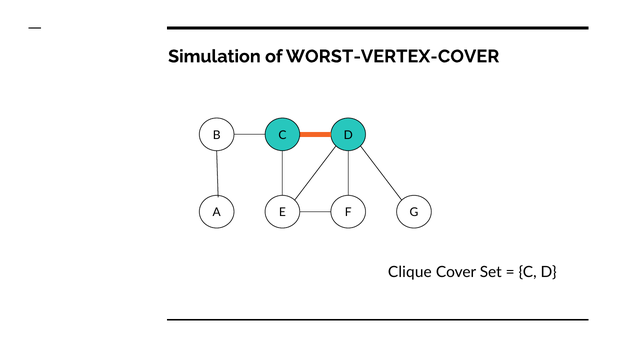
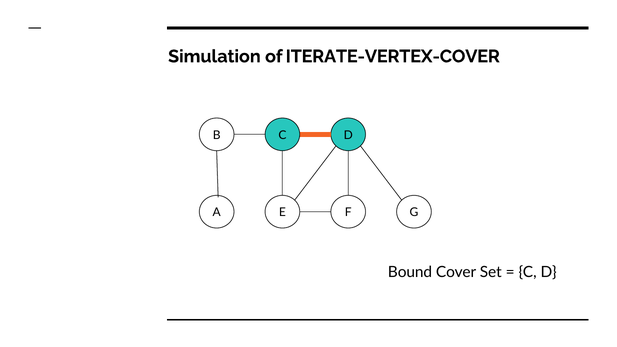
WORST-VERTEX-COVER: WORST-VERTEX-COVER -> ITERATE-VERTEX-COVER (393, 56)
Clique: Clique -> Bound (410, 272)
